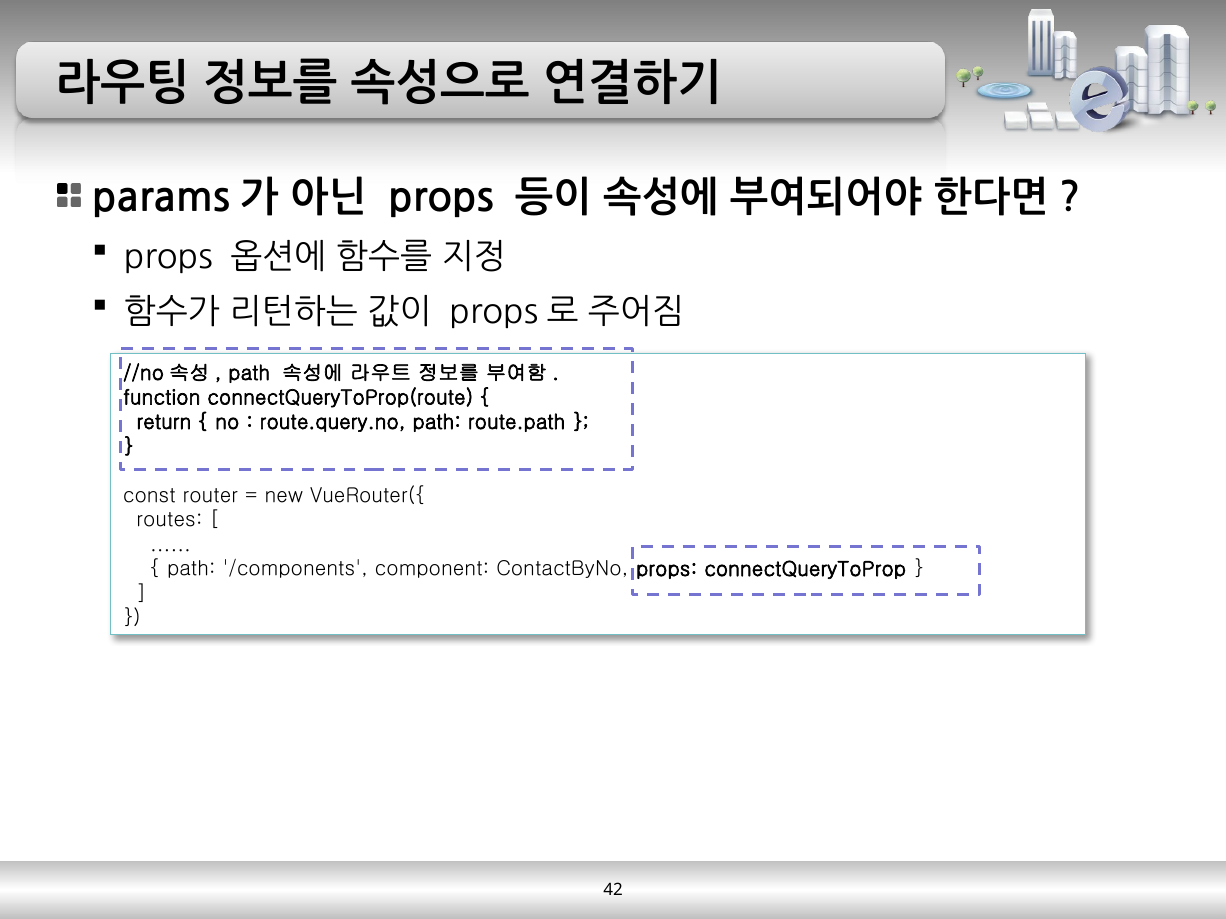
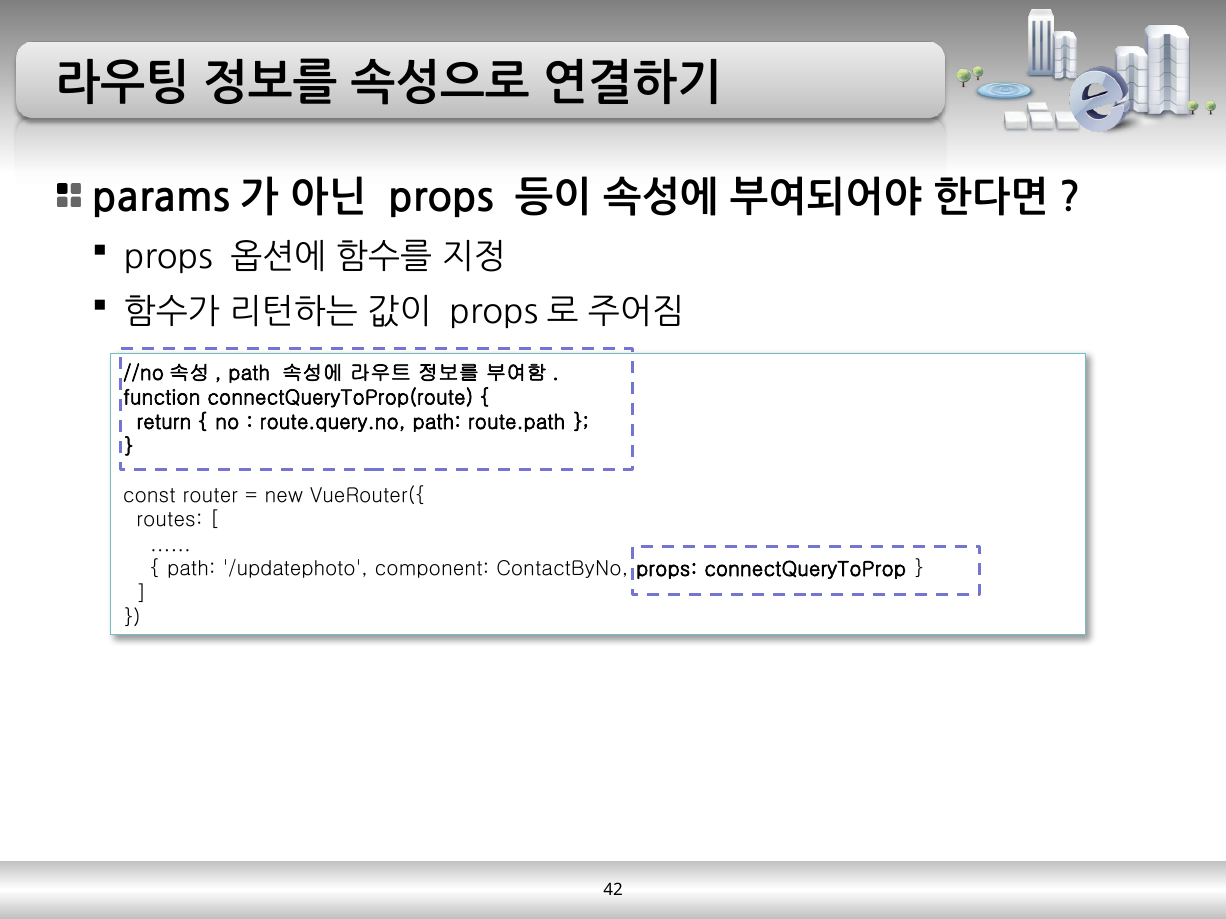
/components: /components -> /updatephoto (295, 569)
